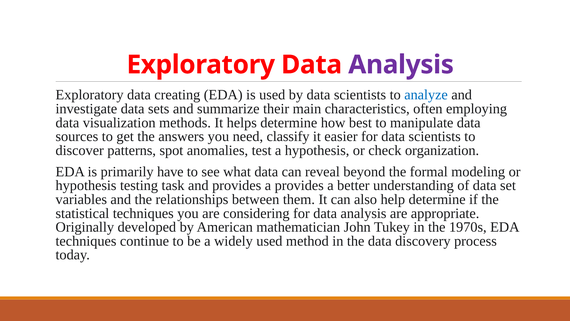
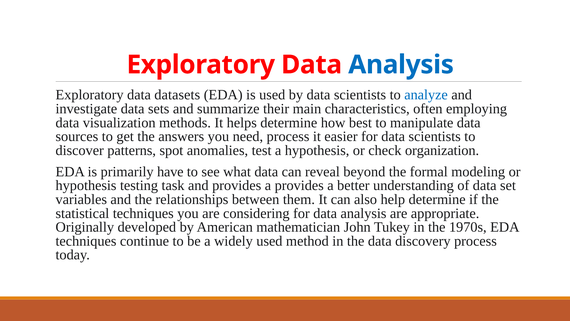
Analysis colour: purple -> blue (401, 65)
creating: creating -> datasets (177, 95)
need classify: classify -> process (288, 136)
